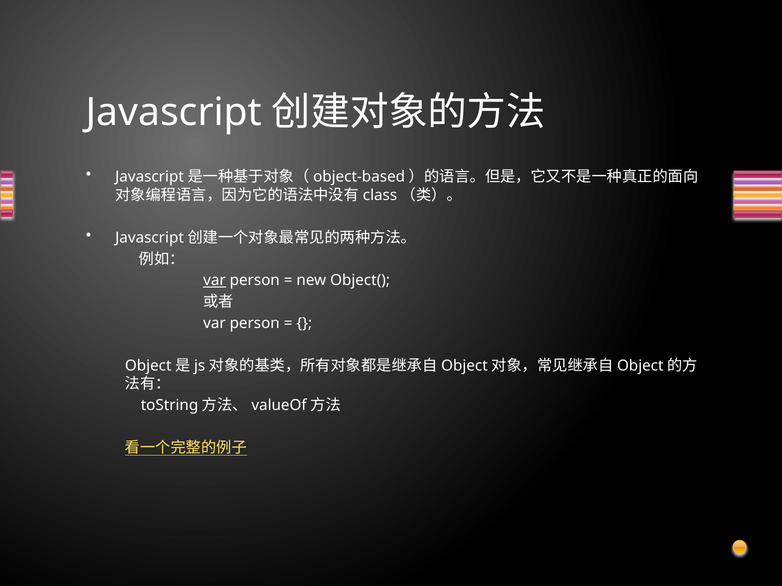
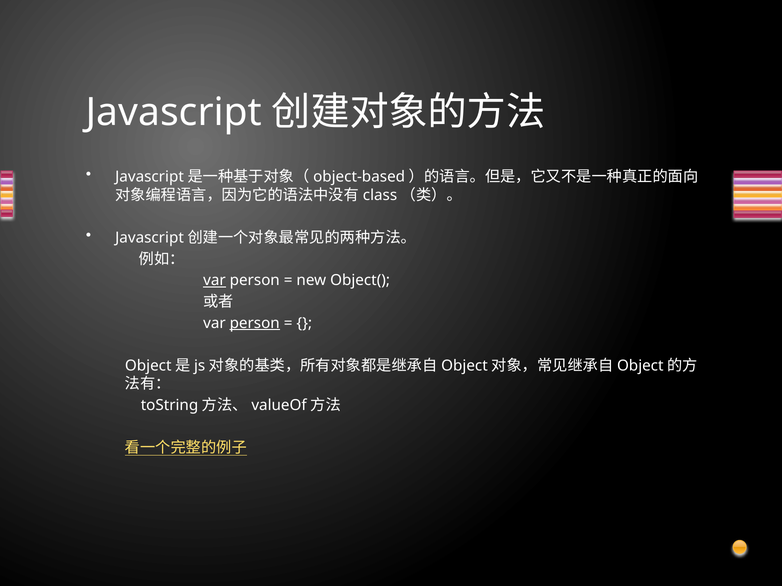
person underline: none -> present (255, 323)
